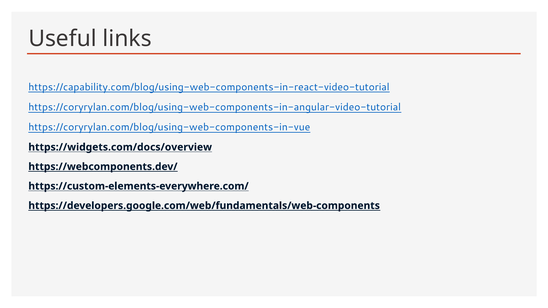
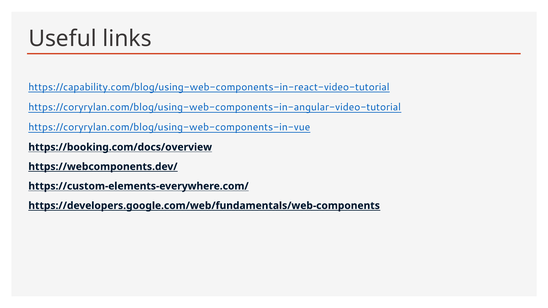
https://widgets.com/docs/overview: https://widgets.com/docs/overview -> https://booking.com/docs/overview (120, 147)
